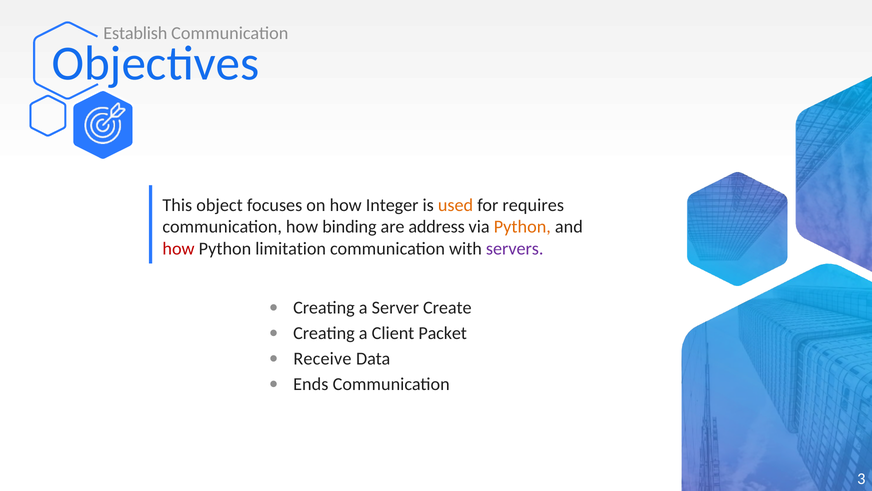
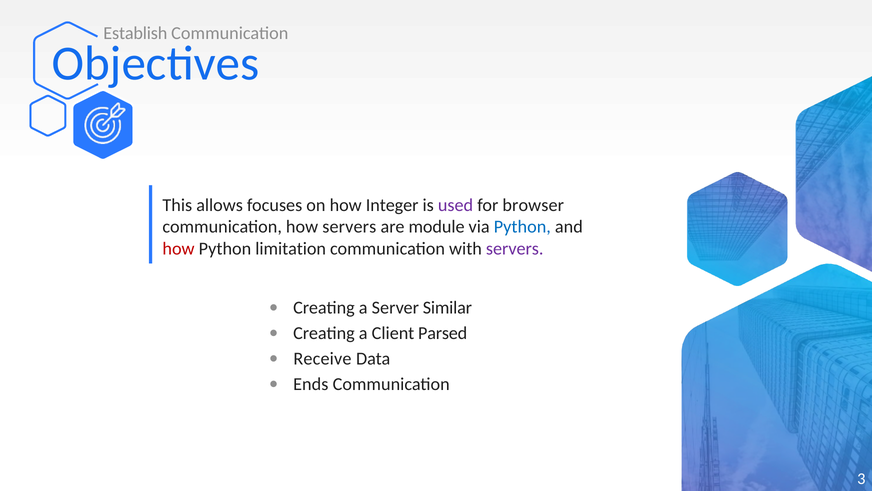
object: object -> allows (220, 205)
used colour: orange -> purple (456, 205)
requires: requires -> browser (533, 205)
how binding: binding -> servers (349, 227)
address: address -> module (437, 227)
Python colour: orange -> blue (522, 227)
Create: Create -> Similar (447, 307)
Packet: Packet -> Parsed (443, 333)
